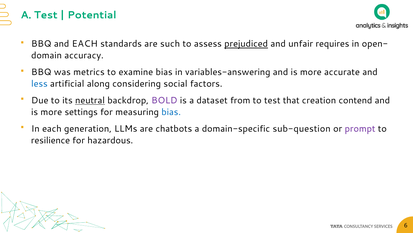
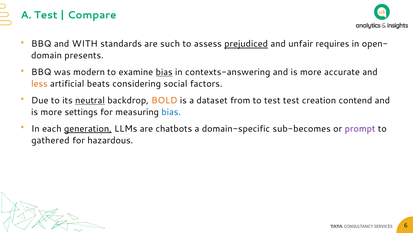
Potential: Potential -> Compare (92, 15)
and EACH: EACH -> WITH (85, 44)
accuracy: accuracy -> presents (84, 55)
metrics: metrics -> modern (89, 72)
bias underline: none -> present (164, 72)
variables-answering: variables-answering -> contexts-answering (228, 72)
less colour: blue -> orange (39, 84)
along: along -> beats (98, 84)
BOLD colour: purple -> orange (164, 100)
test that: that -> test (291, 100)
generation underline: none -> present (88, 129)
sub-question: sub-question -> sub-becomes (302, 129)
resilience: resilience -> gathered (50, 140)
